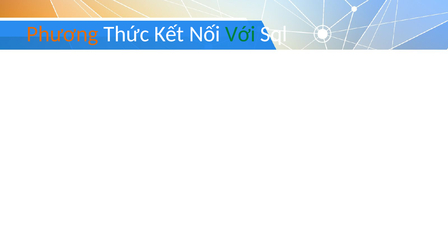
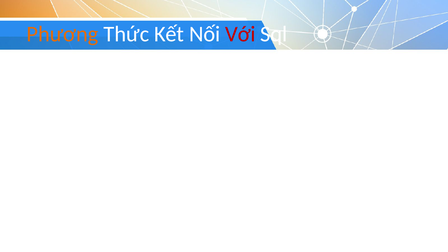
Với colour: green -> red (240, 34)
